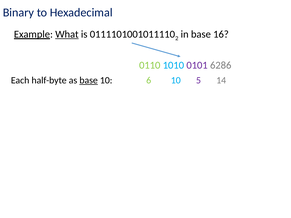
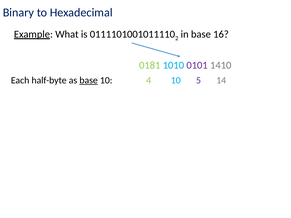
What underline: present -> none (67, 34)
0110: 0110 -> 0181 (150, 65)
6286: 6286 -> 1410 (221, 65)
6: 6 -> 4 (149, 80)
